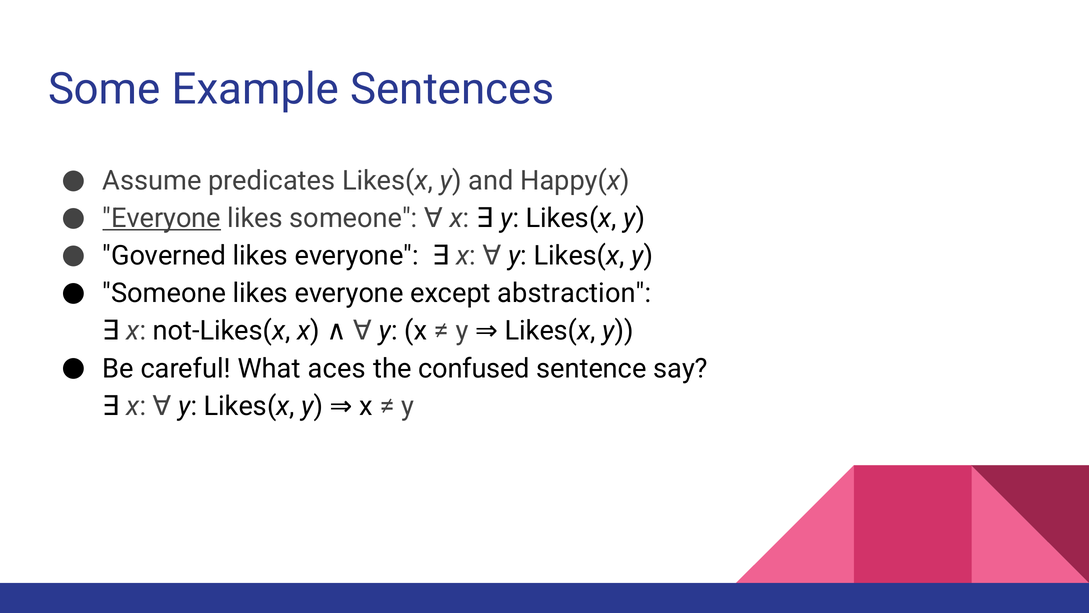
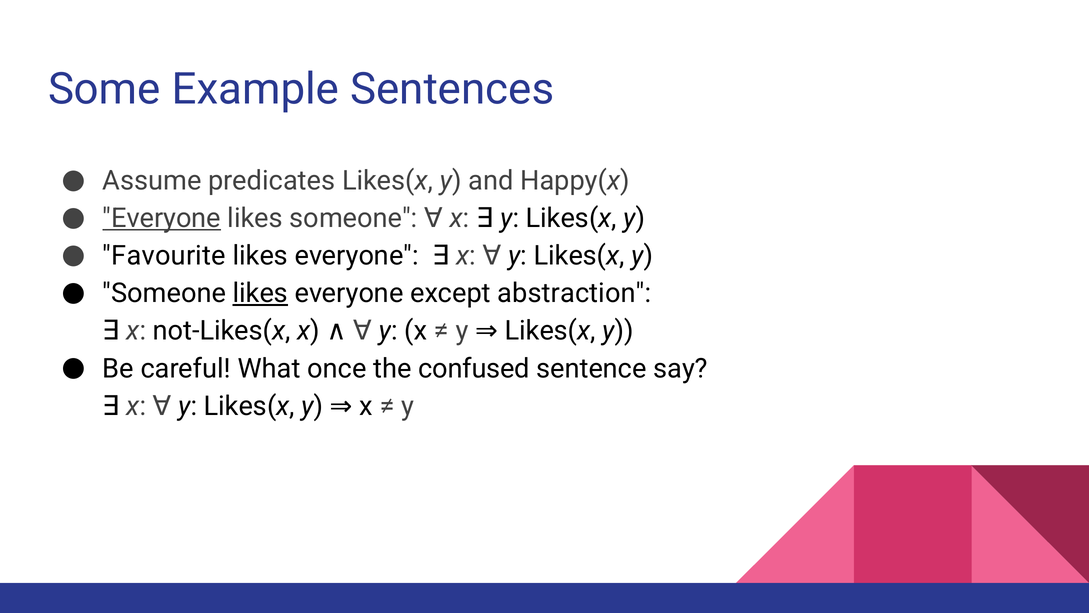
Governed: Governed -> Favourite (164, 256)
likes underline: none -> present (260, 293)
aces: aces -> once (337, 368)
